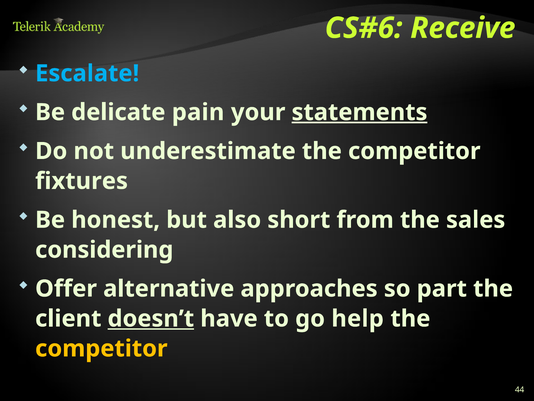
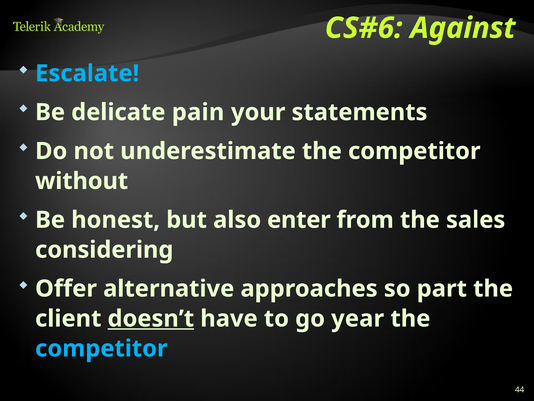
Receive: Receive -> Against (463, 28)
statements underline: present -> none (360, 112)
fixtures: fixtures -> without (82, 181)
short: short -> enter (299, 220)
help: help -> year (358, 318)
competitor colour: yellow -> light blue (101, 348)
